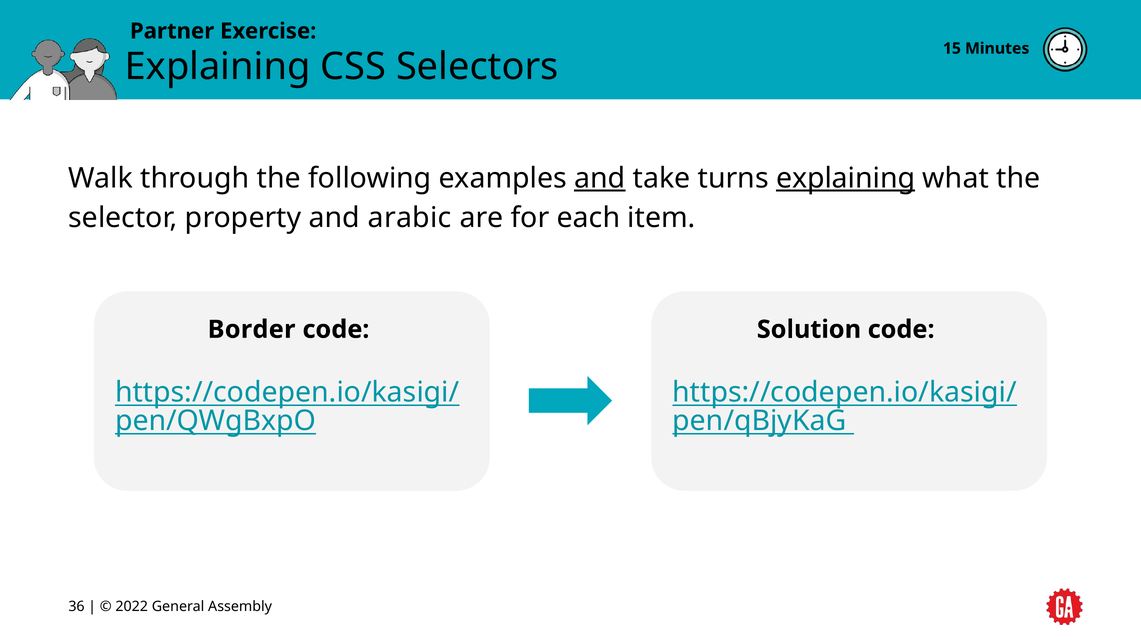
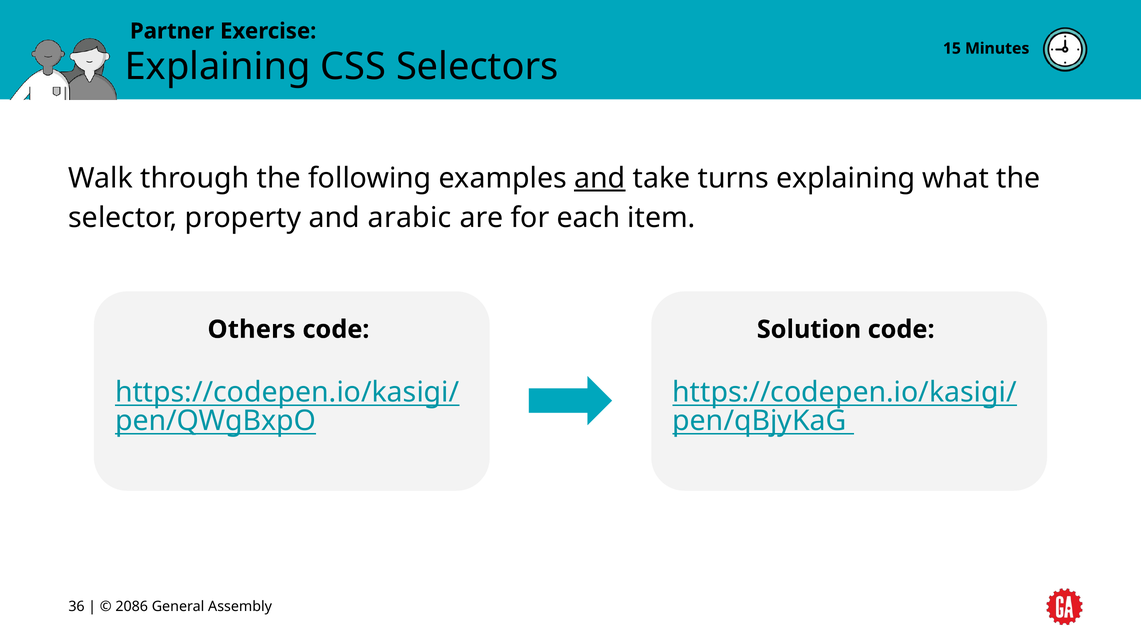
explaining underline: present -> none (846, 178)
Border: Border -> Others (252, 329)
2022: 2022 -> 2086 (132, 606)
